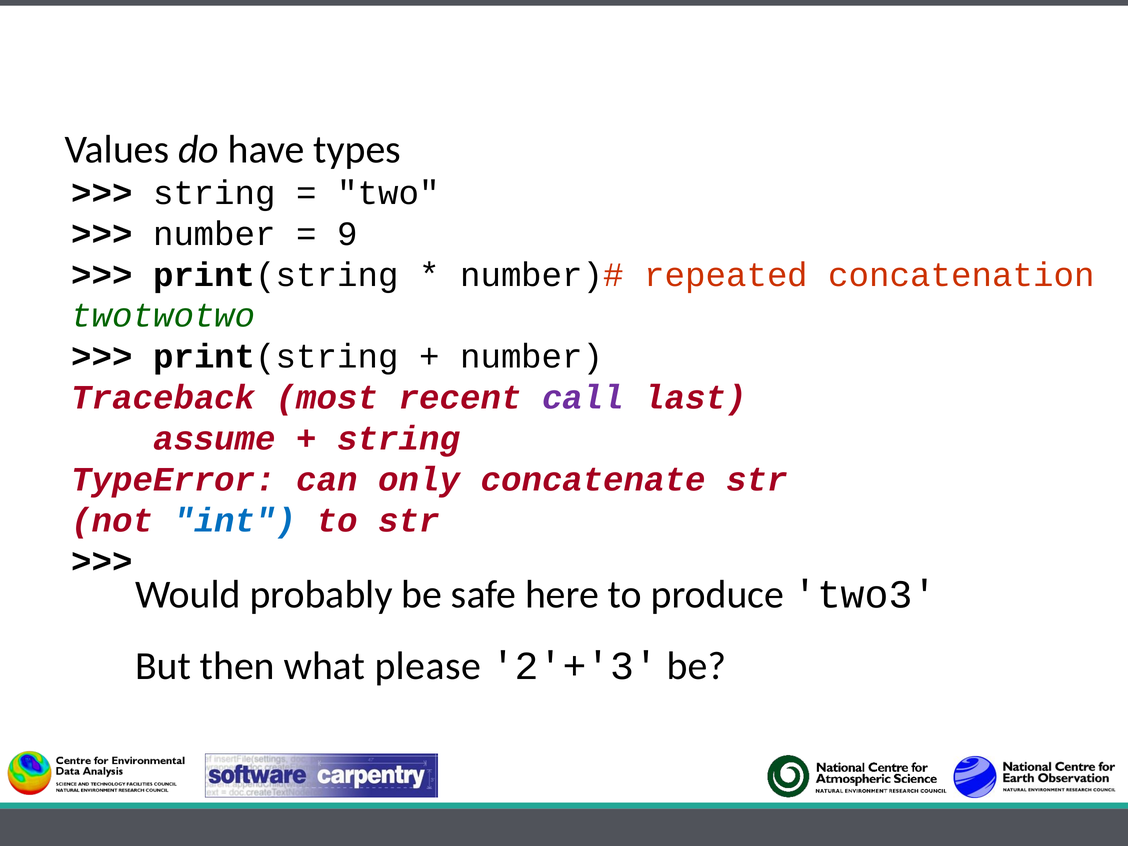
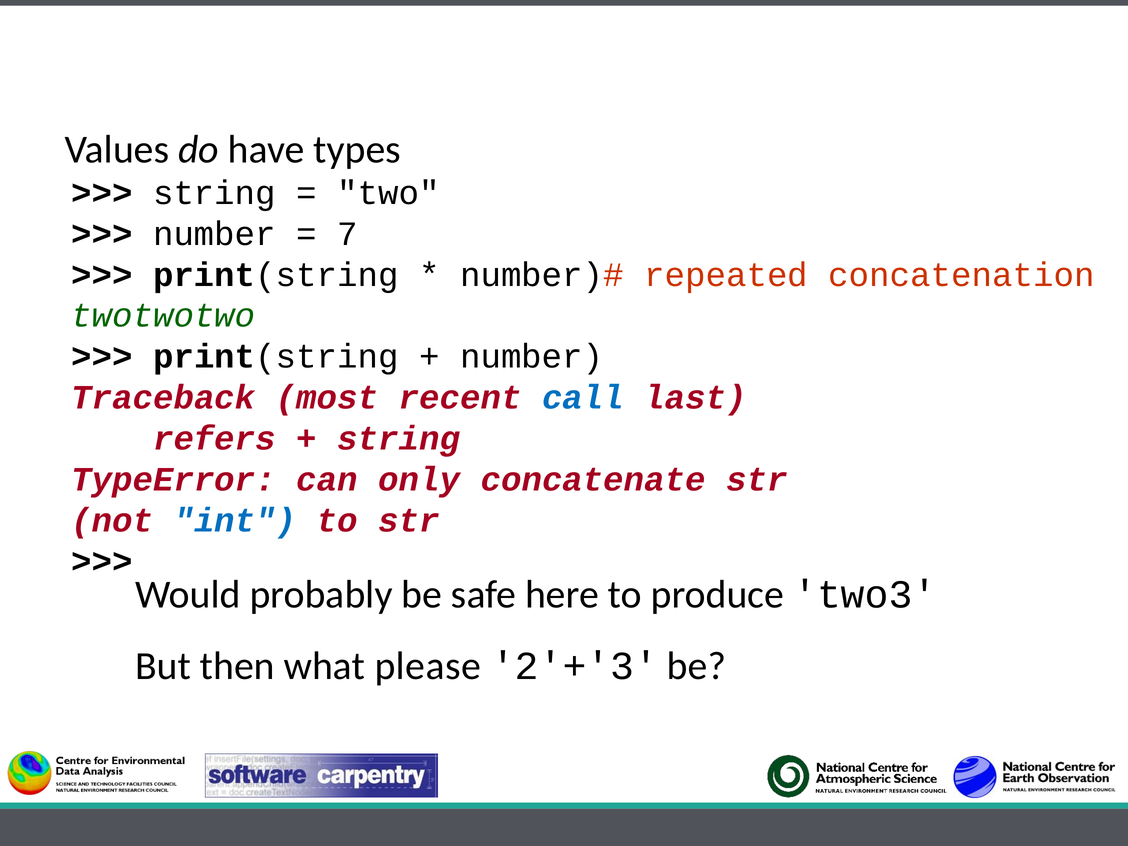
9: 9 -> 7 (348, 234)
call colour: purple -> blue (583, 398)
assume: assume -> refers (214, 438)
